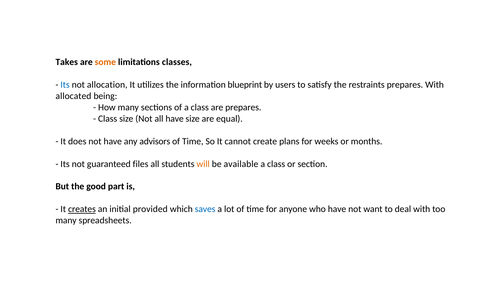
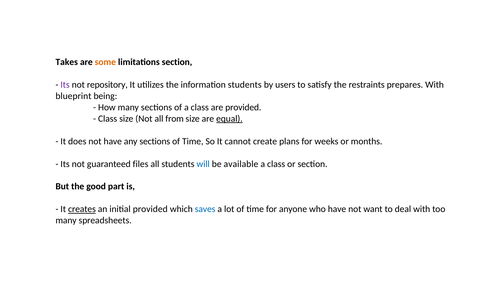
limitations classes: classes -> section (177, 62)
Its colour: blue -> purple (65, 84)
allocation: allocation -> repository (107, 84)
information blueprint: blueprint -> students (245, 84)
allocated: allocated -> blueprint (73, 96)
are prepares: prepares -> provided (243, 107)
all have: have -> from (175, 118)
equal underline: none -> present (229, 118)
any advisors: advisors -> sections (155, 141)
will colour: orange -> blue (203, 164)
